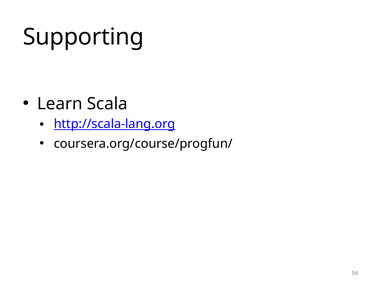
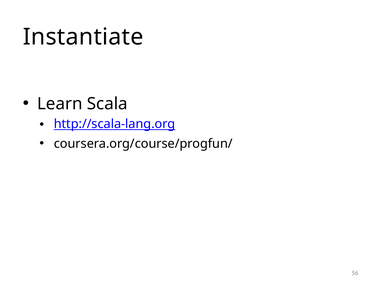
Supporting: Supporting -> Instantiate (83, 37)
